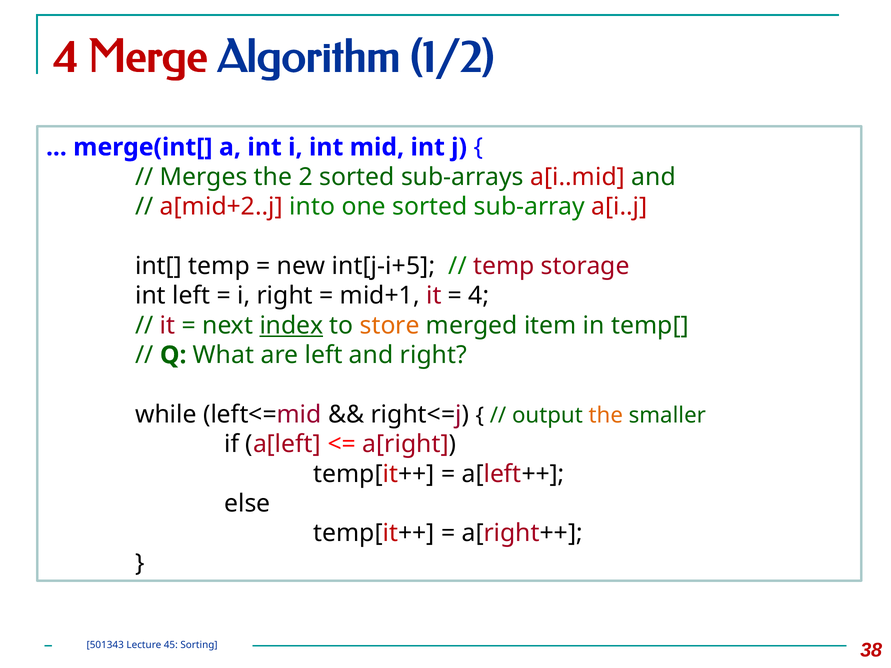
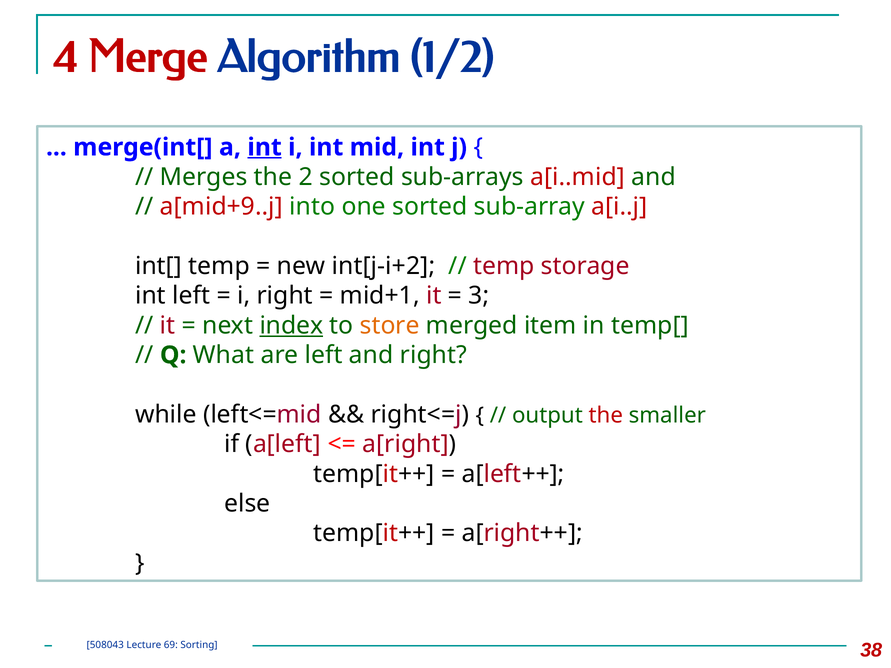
int underline: none -> present (265, 147)
a[mid+2..j: a[mid+2..j -> a[mid+9..j (221, 207)
int[j-i+5: int[j-i+5 -> int[j-i+2 (384, 266)
4: 4 -> 3 (479, 296)
the colour: orange -> red (606, 415)
501343: 501343 -> 508043 (105, 645)
45: 45 -> 69 (171, 645)
